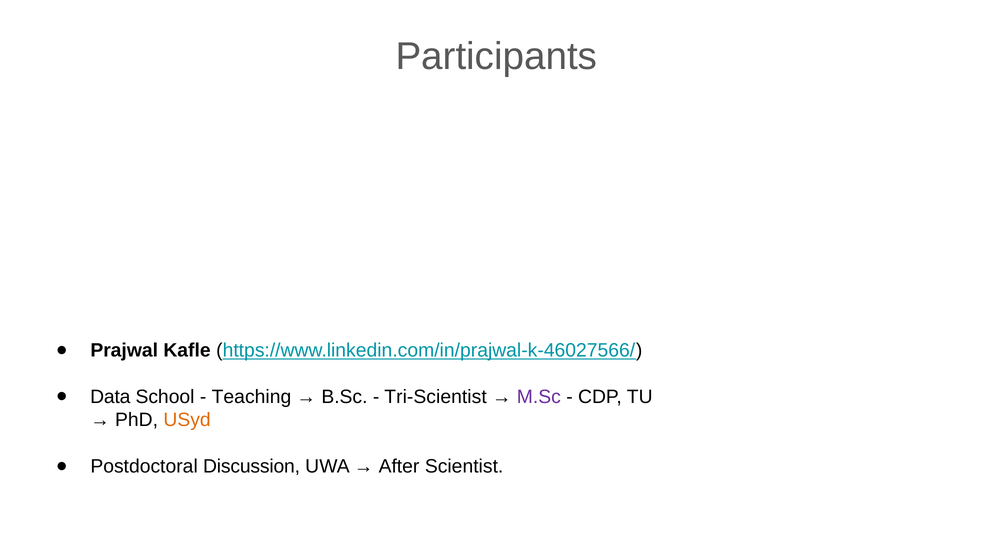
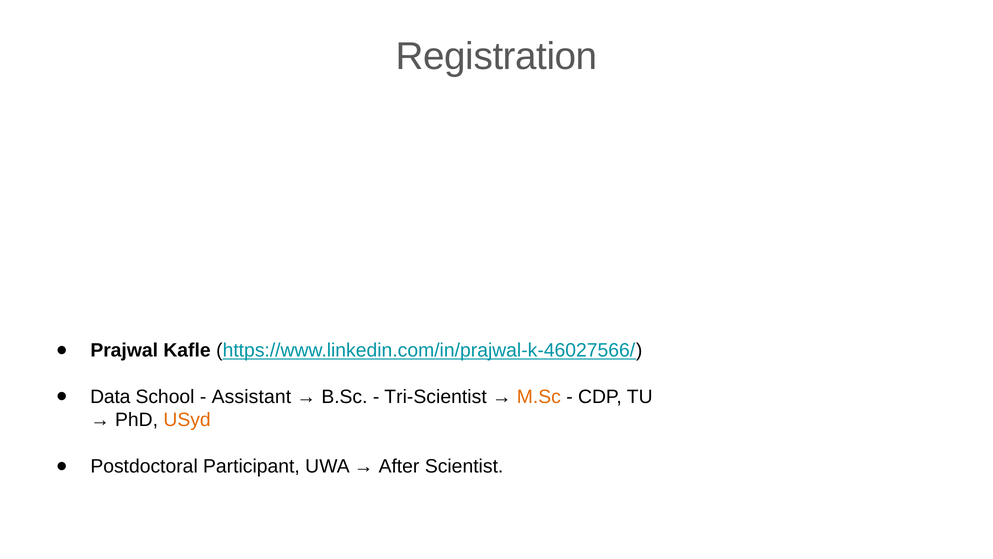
Participants: Participants -> Registration (497, 56)
Teaching: Teaching -> Assistant (251, 396)
M.Sc colour: purple -> orange (539, 396)
Discussion: Discussion -> Participant (251, 466)
